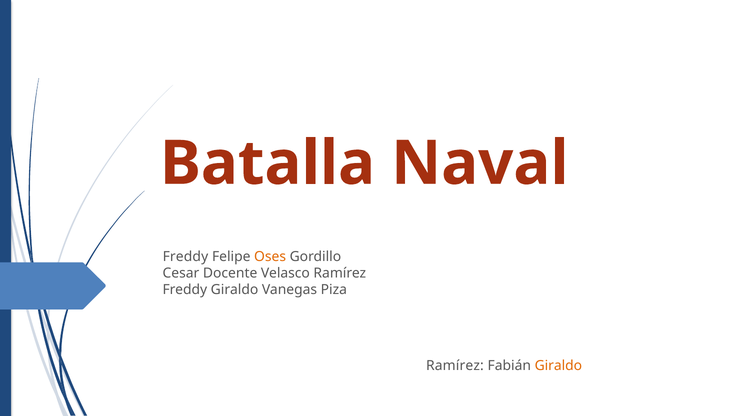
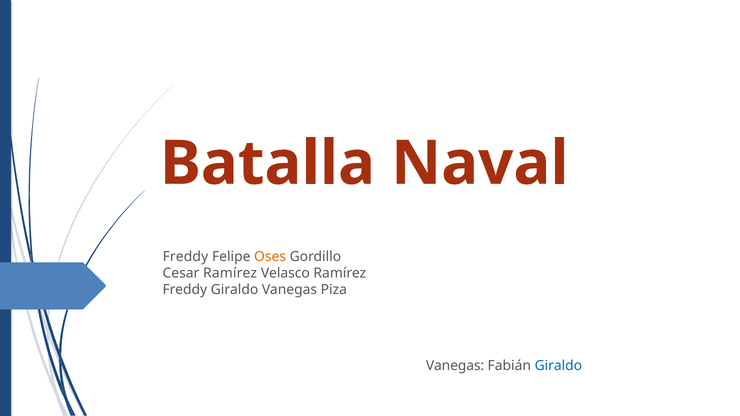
Cesar Docente: Docente -> Ramírez (230, 273)
Ramírez: Ramírez -> Vanegas (455, 366)
Giraldo colour: orange -> blue (558, 366)
